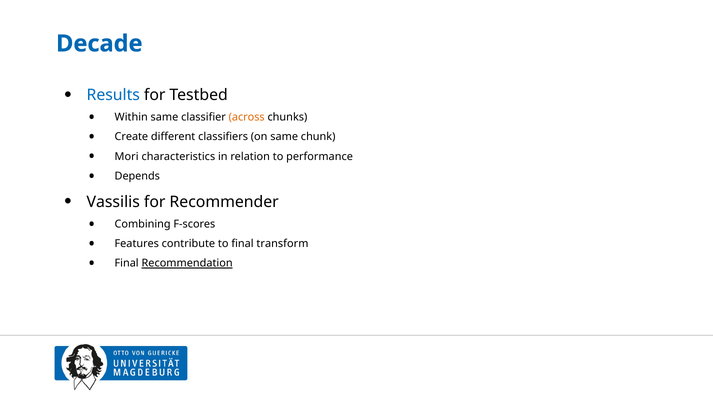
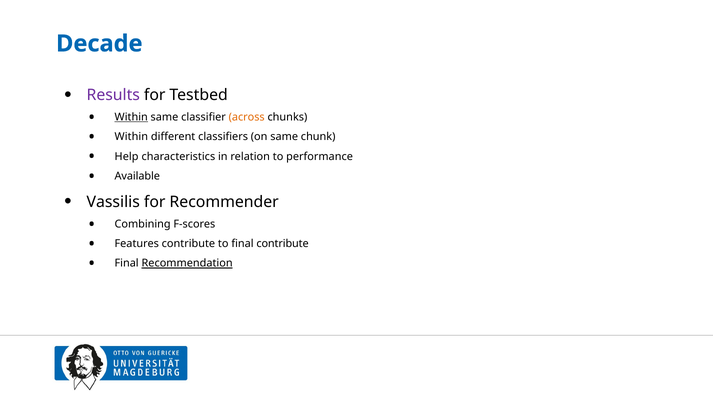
Results colour: blue -> purple (113, 95)
Within underline: none -> present (131, 117)
Create: Create -> Within (131, 137)
Mori: Mori -> Help (127, 156)
Depends: Depends -> Available (137, 176)
final transform: transform -> contribute (283, 244)
